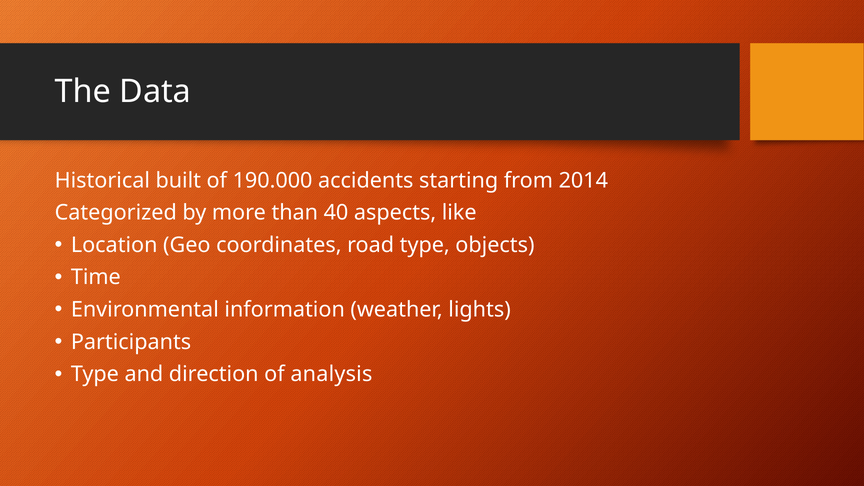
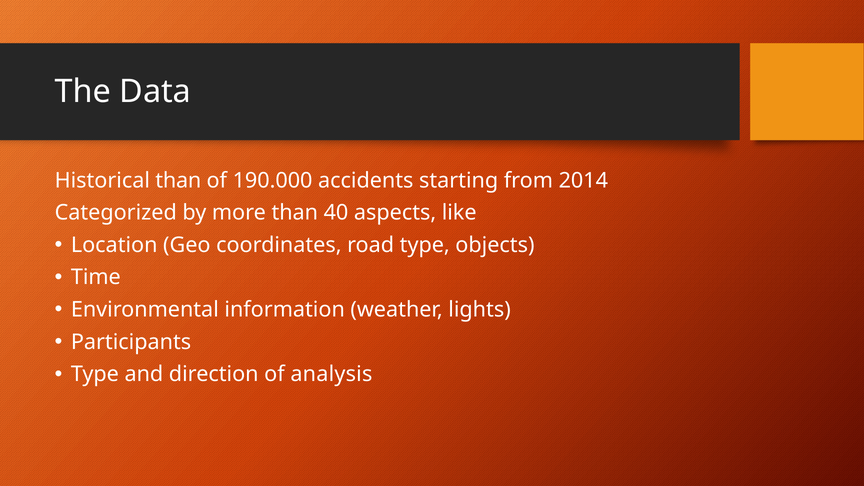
Historical built: built -> than (178, 180)
